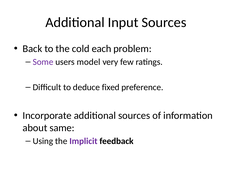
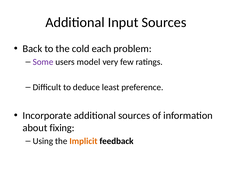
fixed: fixed -> least (111, 87)
same: same -> fixing (62, 128)
Implicit colour: purple -> orange (83, 141)
